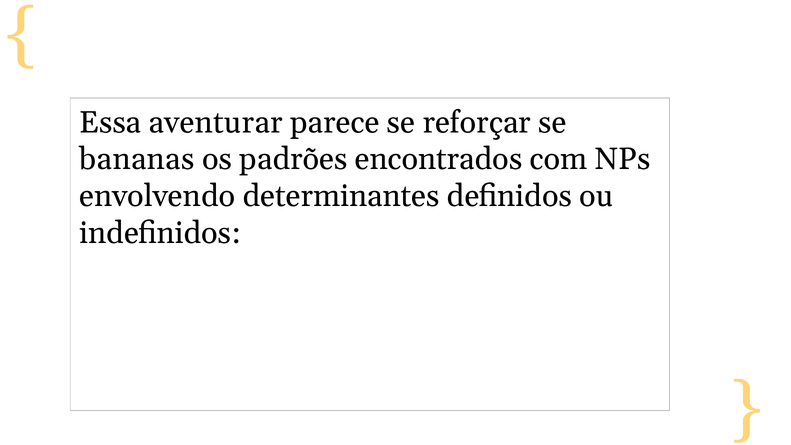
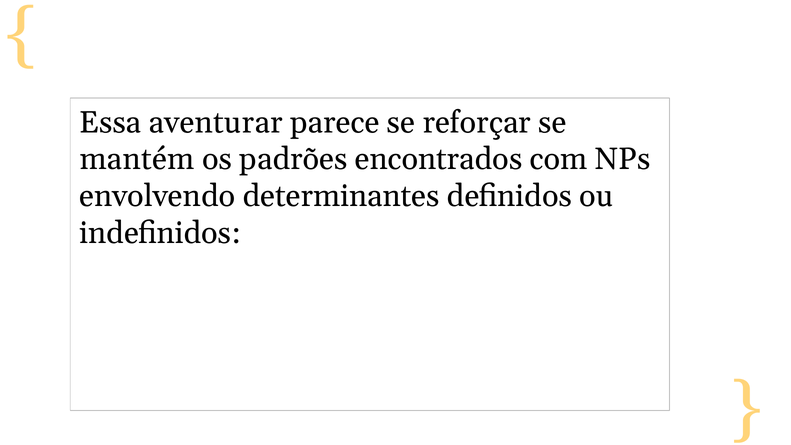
bananas: bananas -> mantém (137, 159)
